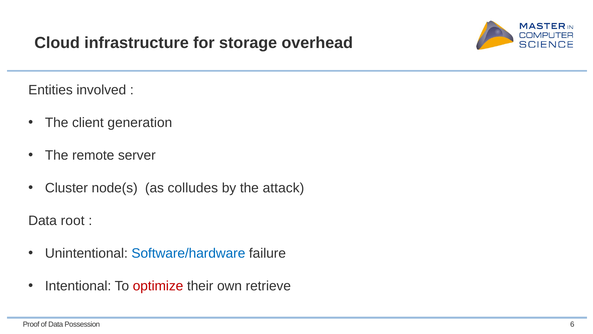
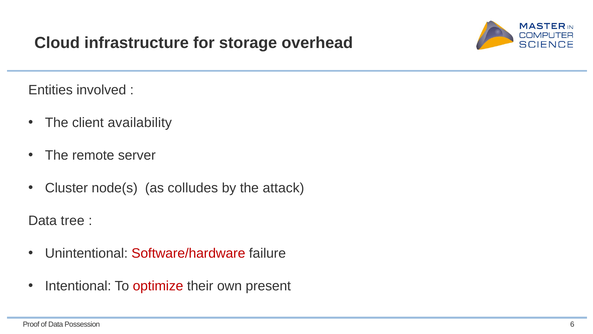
generation: generation -> availability (140, 123)
root: root -> tree (73, 220)
Software/hardware colour: blue -> red (188, 253)
retrieve: retrieve -> present (268, 286)
